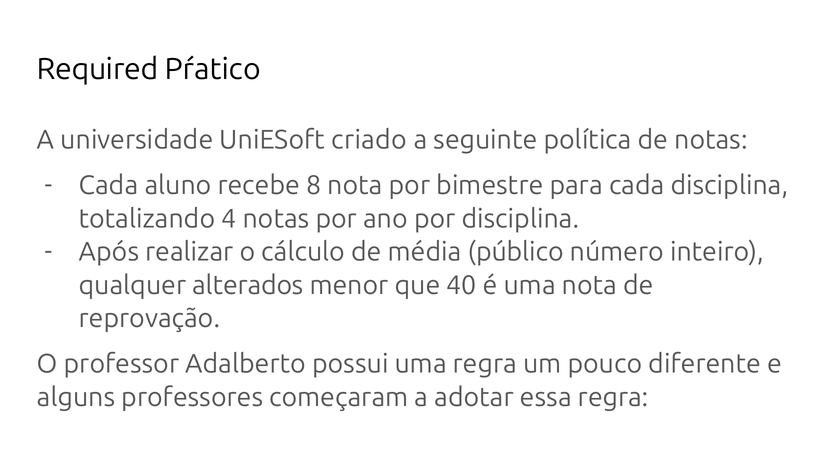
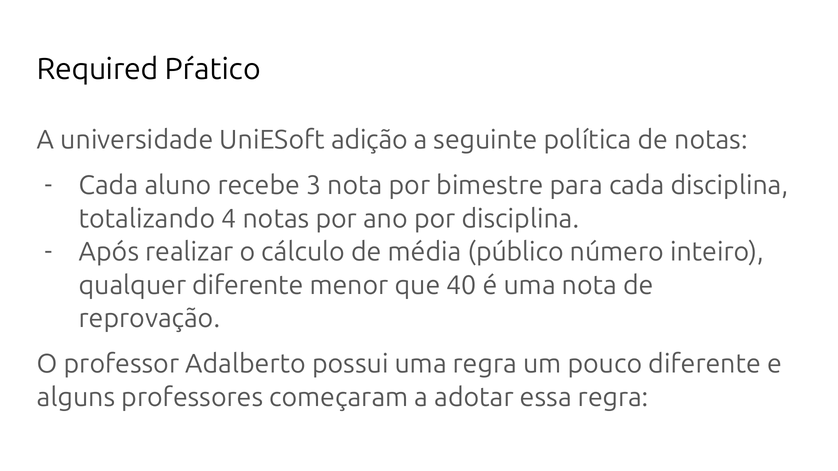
criado: criado -> adição (369, 140)
8: 8 -> 3 (314, 186)
qualquer alterados: alterados -> diferente (248, 285)
